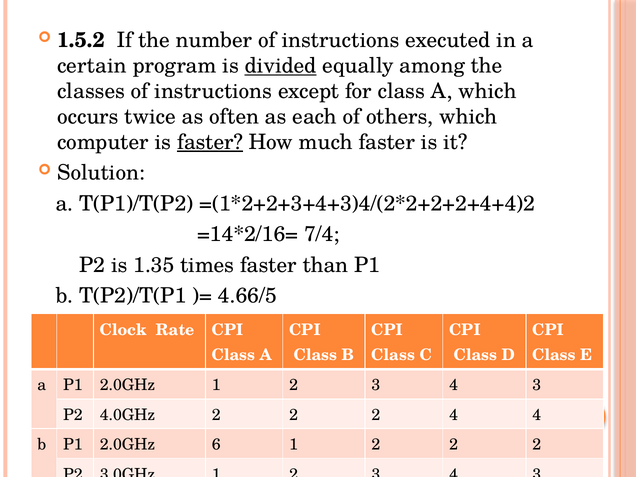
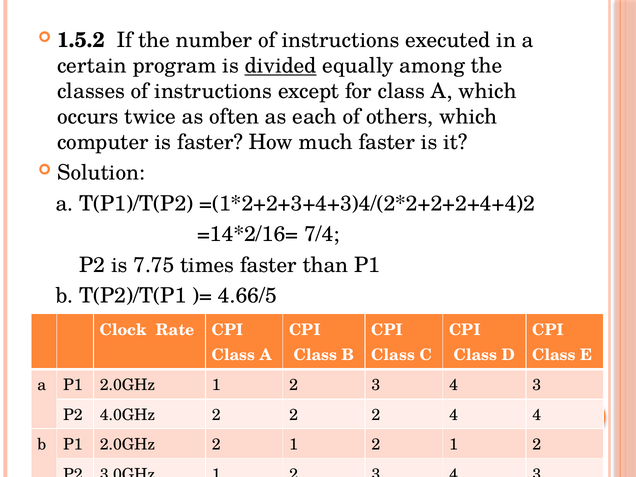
faster underline: present -> none (210, 142)
1.35: 1.35 -> 7.75 (154, 265)
2.0GHz 6: 6 -> 2 (216, 445)
1 2 2: 2 -> 1 (454, 445)
